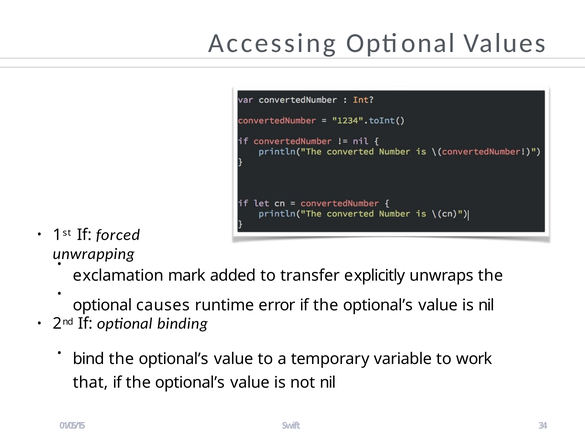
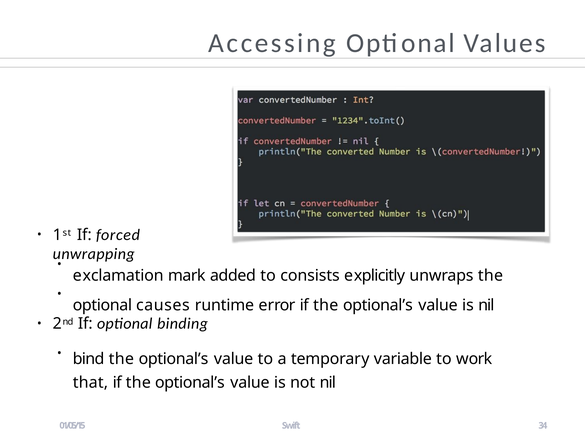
transfer: transfer -> consists (310, 276)
